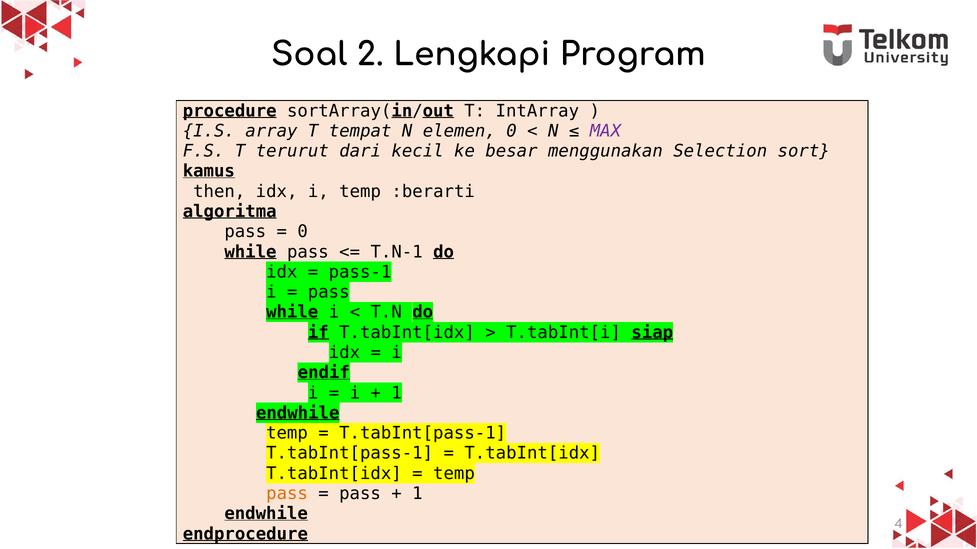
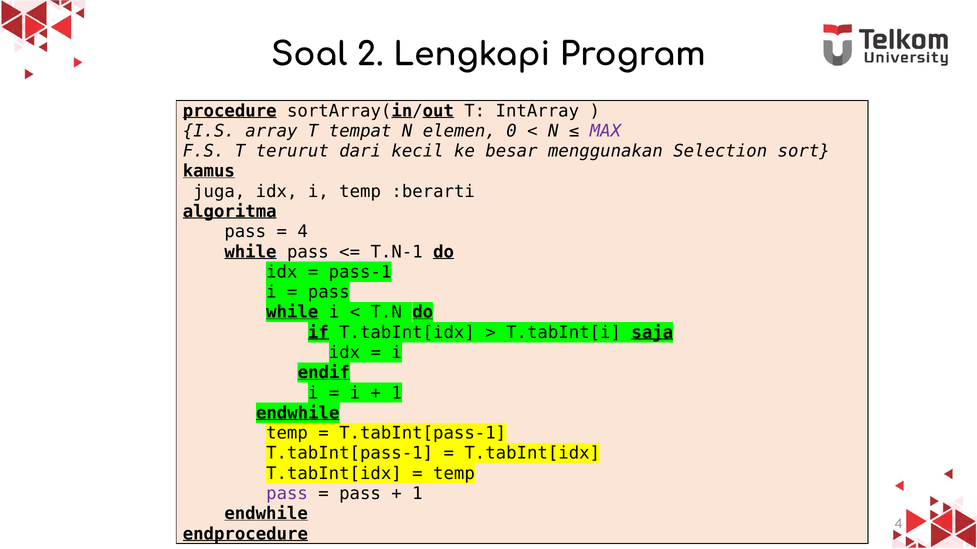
then: then -> juga (219, 192)
0: 0 -> 4 (303, 232)
siap: siap -> saja (652, 333)
pass colour: orange -> purple (287, 494)
